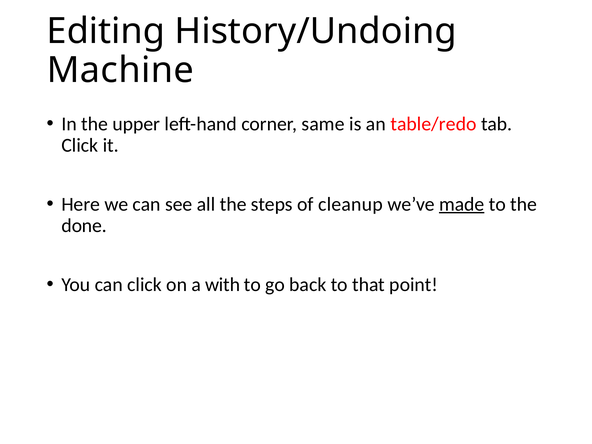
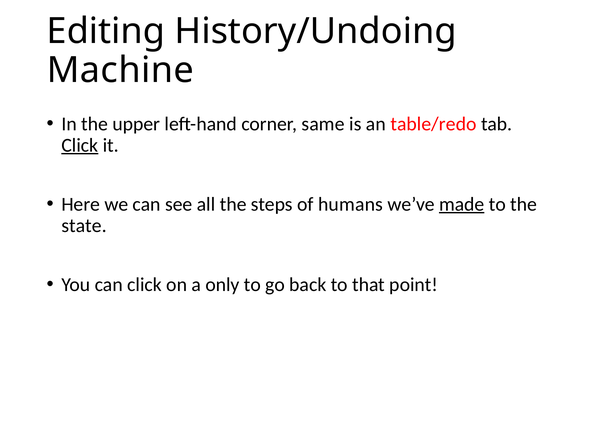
Click underline: none -> present (80, 145)
cleanup: cleanup -> humans (351, 204)
done: done -> state (84, 226)
with: with -> only (223, 285)
